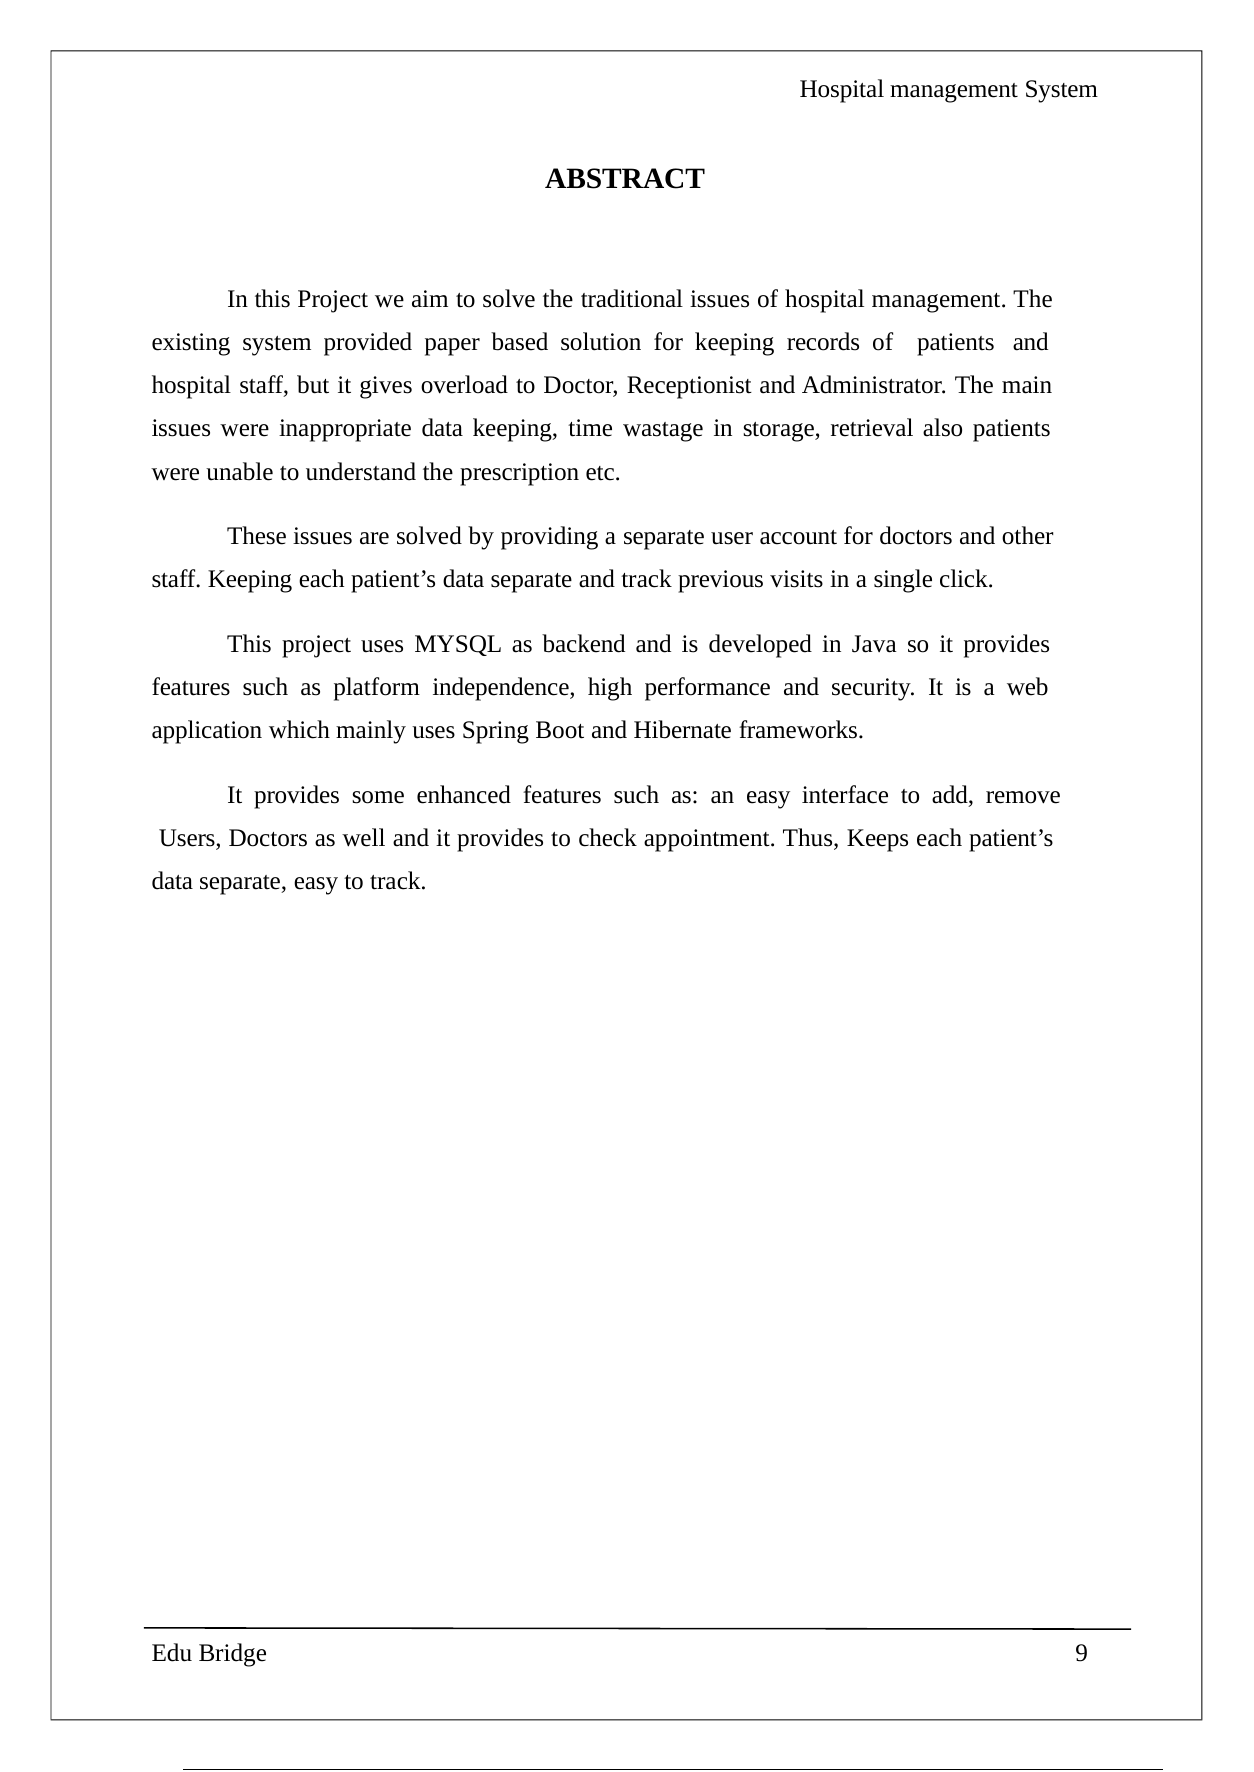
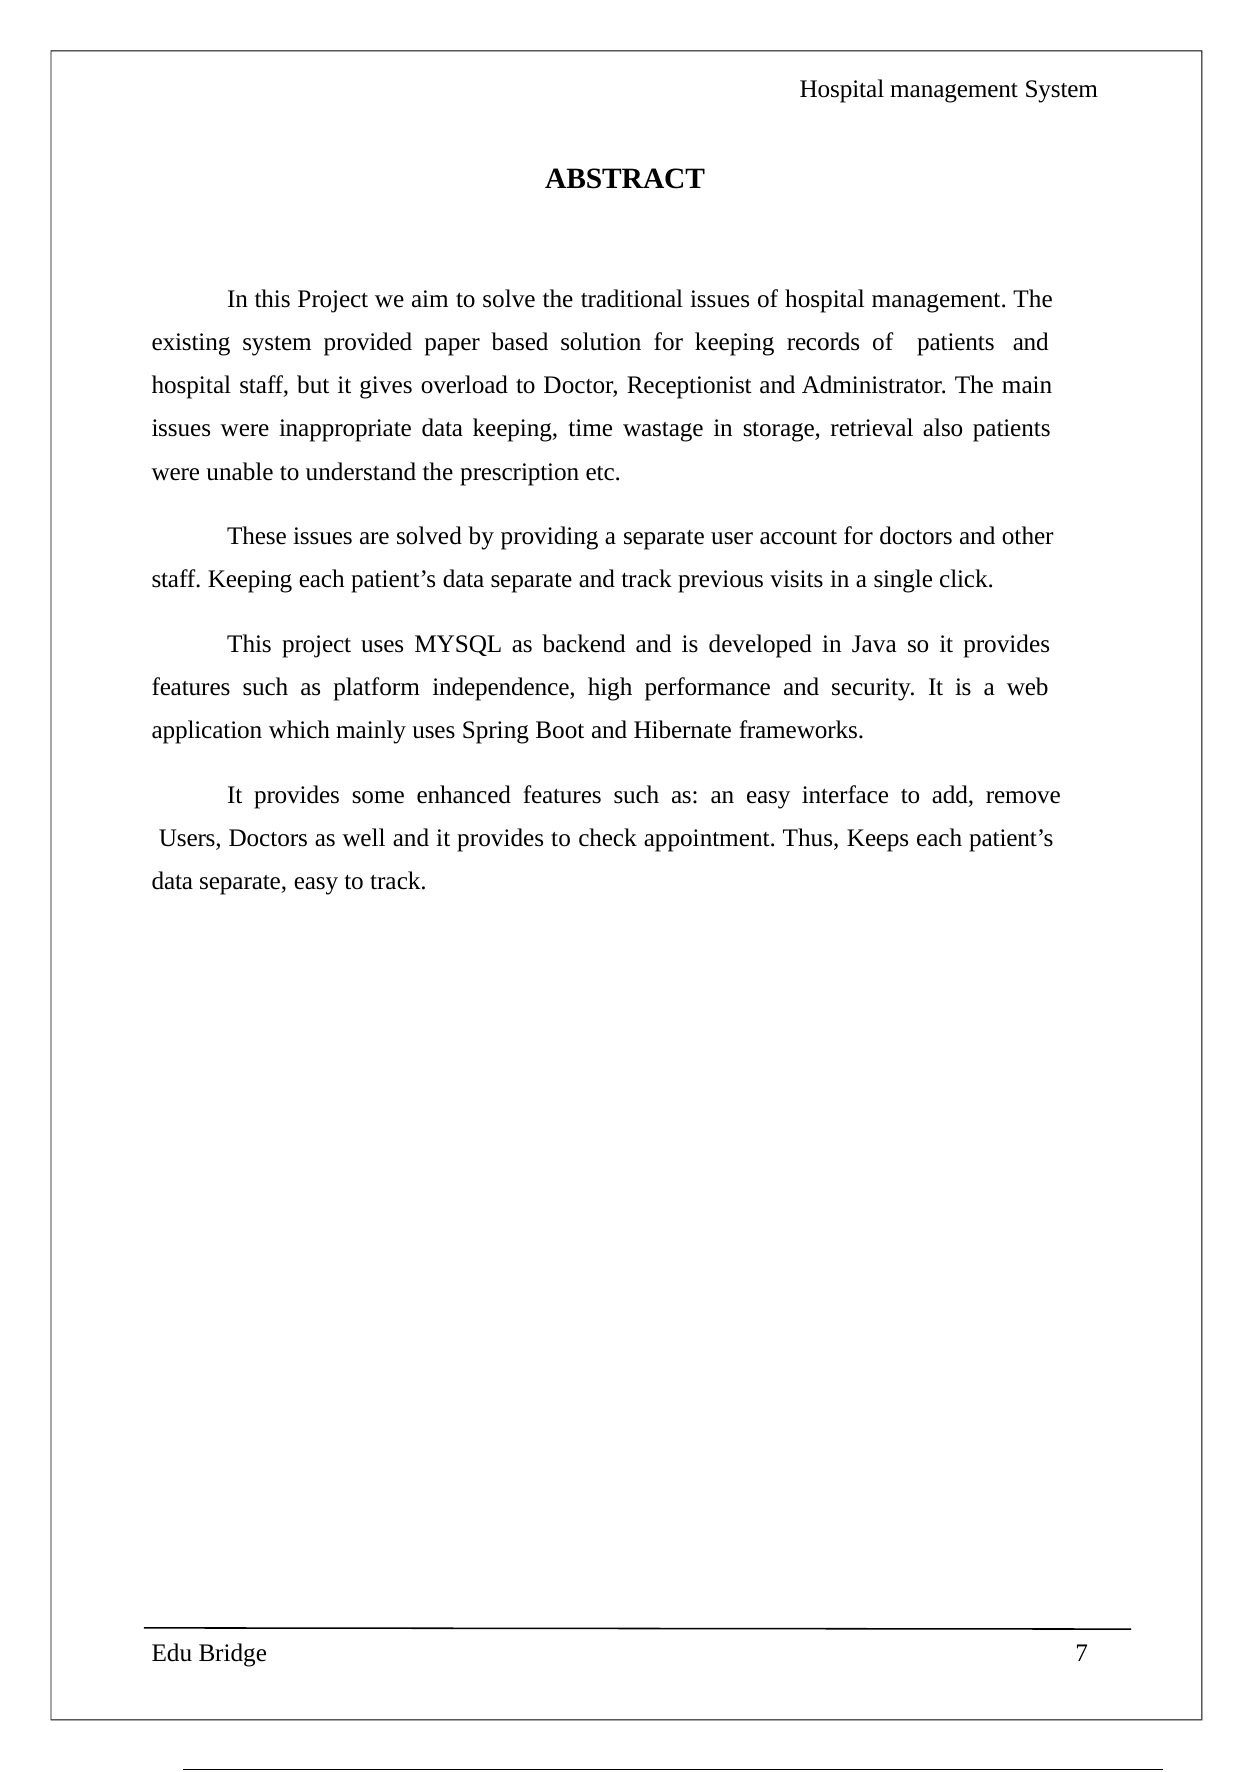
9: 9 -> 7 (1082, 1654)
